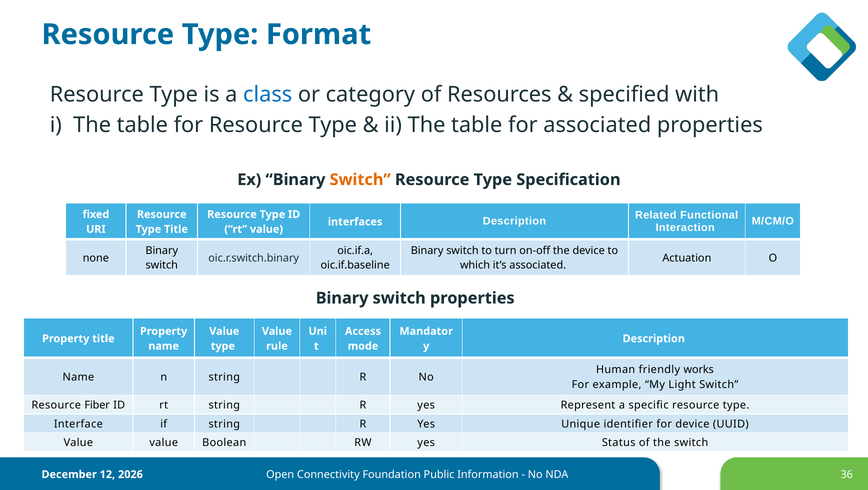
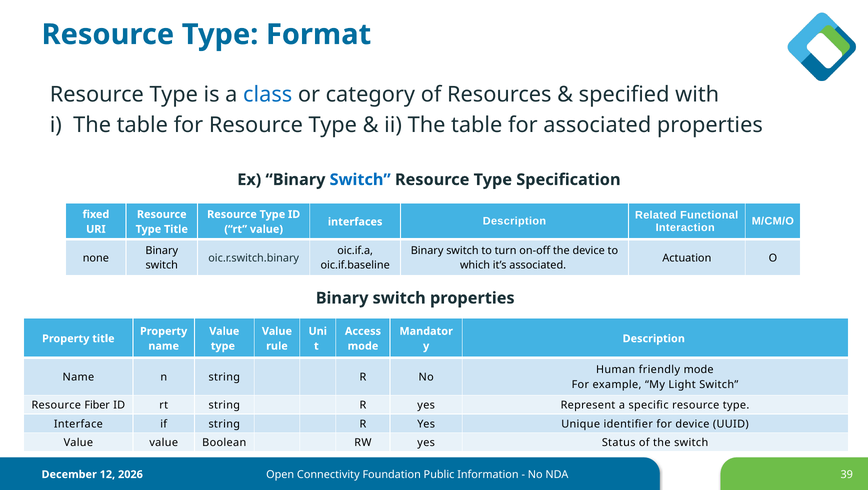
Switch colour: orange -> blue (360, 179)
friendly works: works -> mode (699, 369)
36: 36 -> 39 (847, 474)
